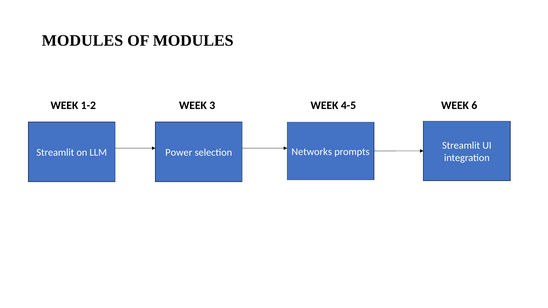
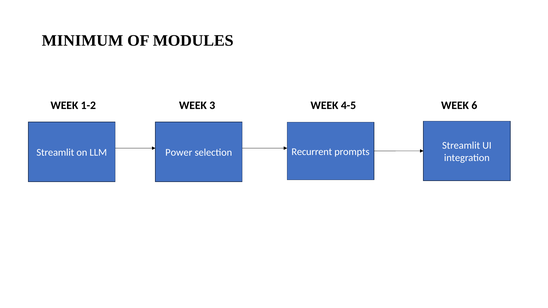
MODULES: MODULES -> MINIMUM (82, 40)
Networks: Networks -> Recurrent (312, 152)
